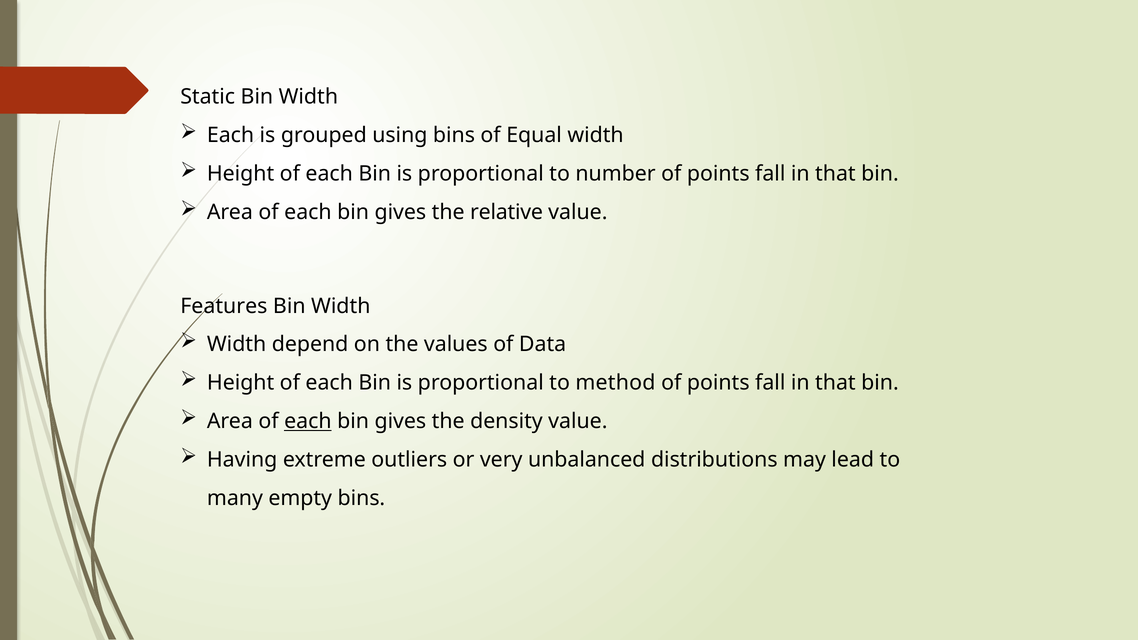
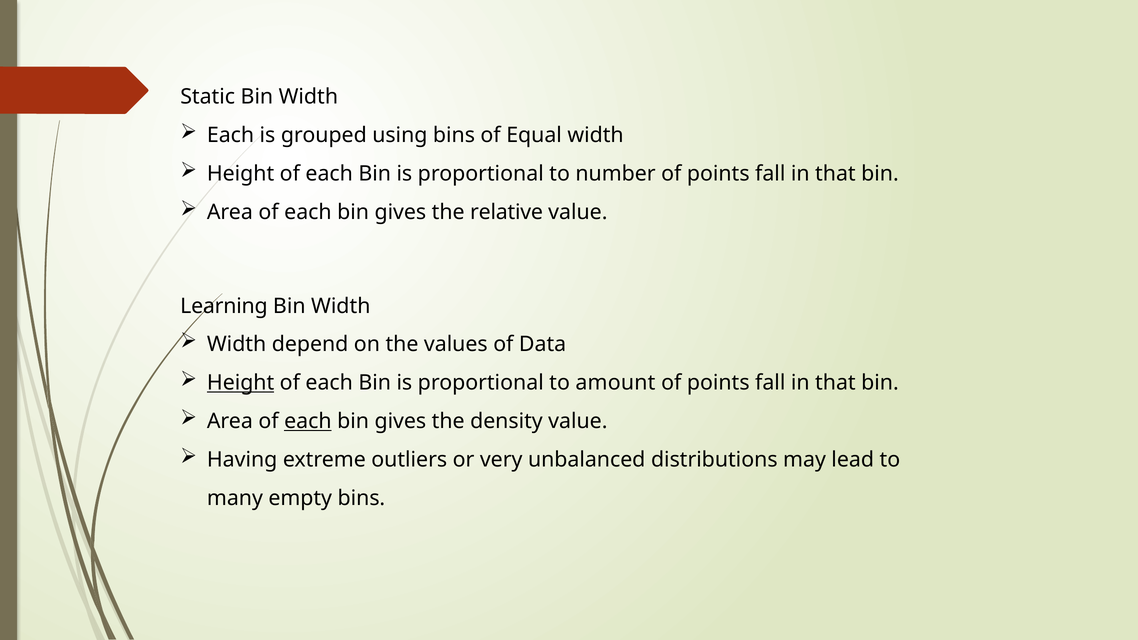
Features: Features -> Learning (224, 306)
Height underline: none -> present (241, 383)
method: method -> amount (615, 383)
